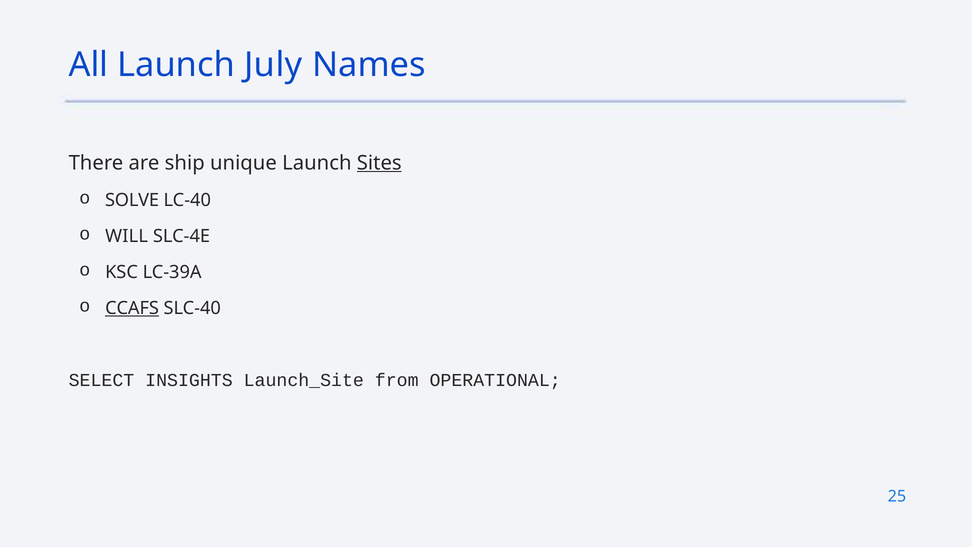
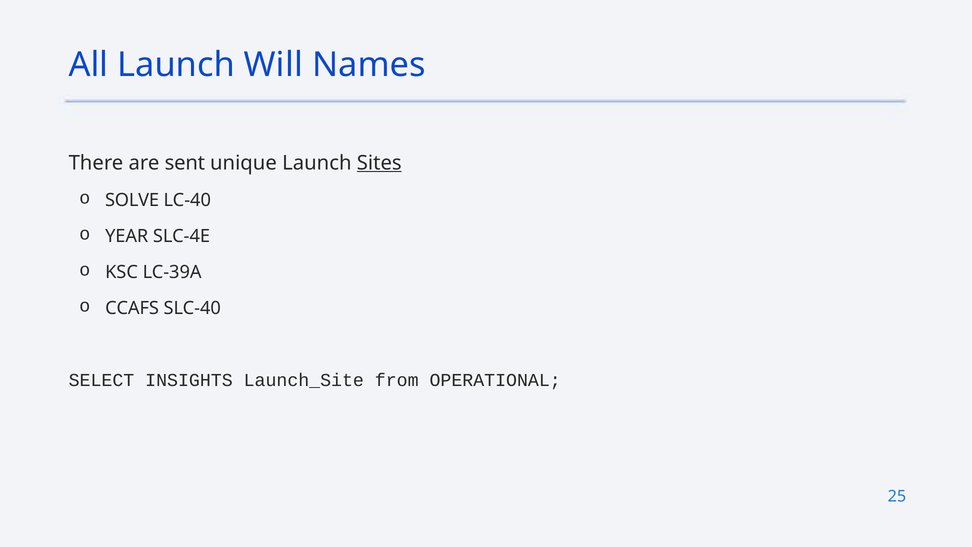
July: July -> Will (273, 65)
ship: ship -> sent (185, 163)
WILL: WILL -> YEAR (127, 236)
CCAFS underline: present -> none (132, 308)
